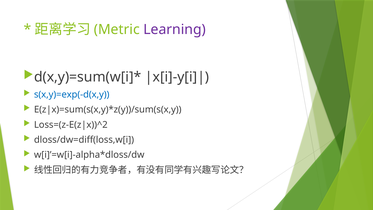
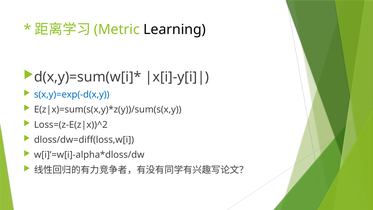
Learning colour: purple -> black (175, 29)
